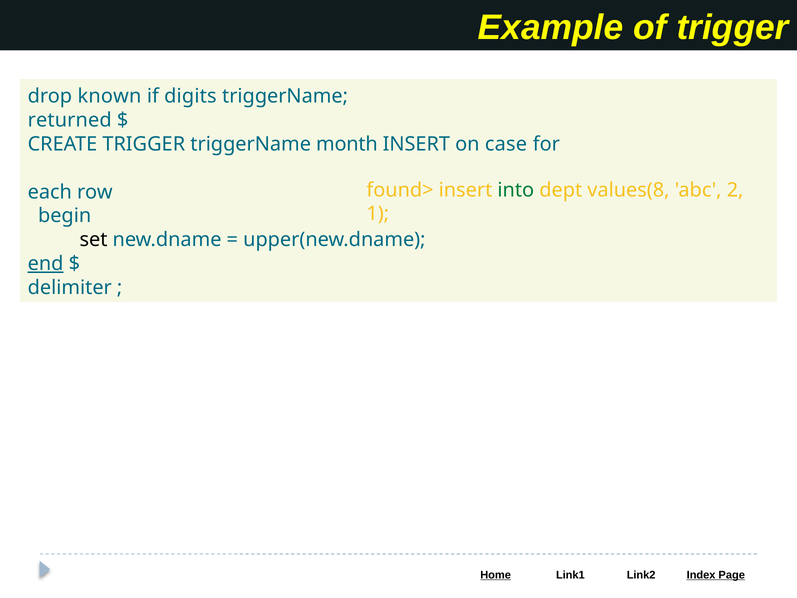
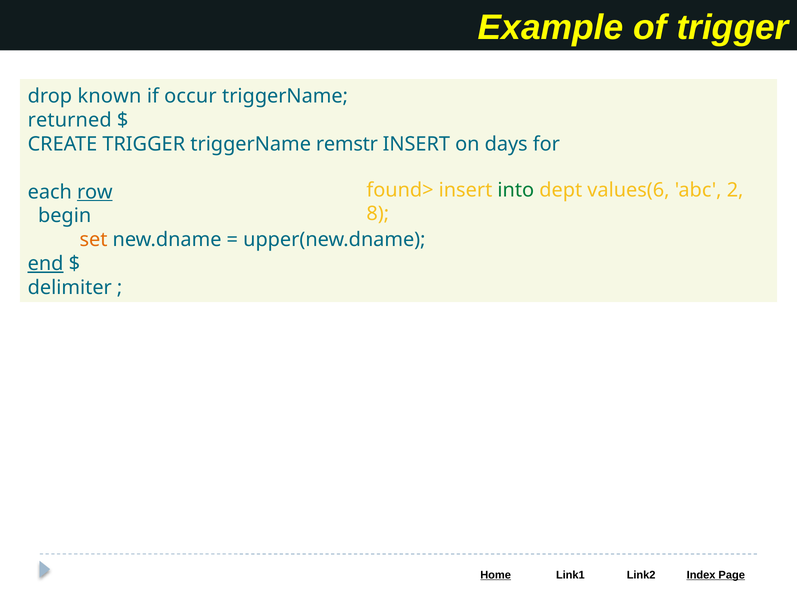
digits: digits -> occur (190, 96)
month: month -> remstr (347, 144)
case: case -> days (506, 144)
values(8: values(8 -> values(6 (628, 190)
row underline: none -> present (95, 192)
1: 1 -> 8 (378, 214)
set colour: black -> orange (93, 240)
